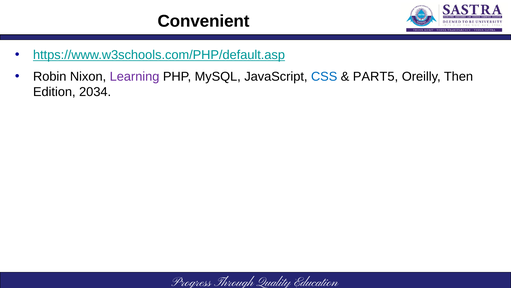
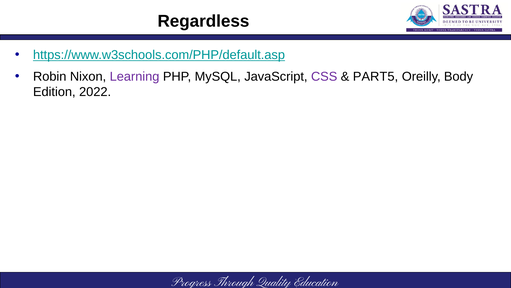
Convenient: Convenient -> Regardless (203, 21)
CSS colour: blue -> purple (324, 77)
Then: Then -> Body (459, 77)
2034: 2034 -> 2022 (95, 92)
